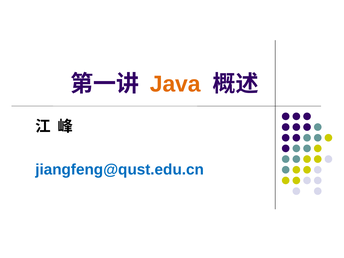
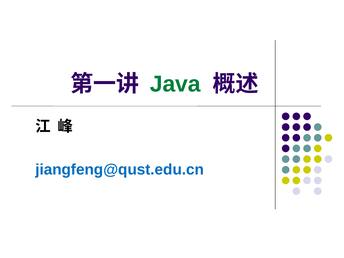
Java colour: orange -> green (175, 84)
